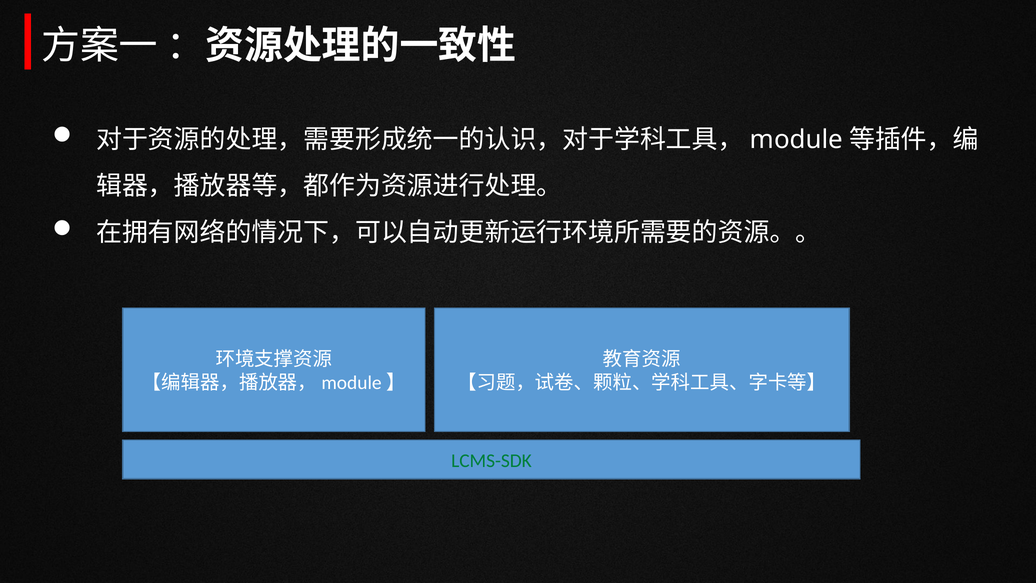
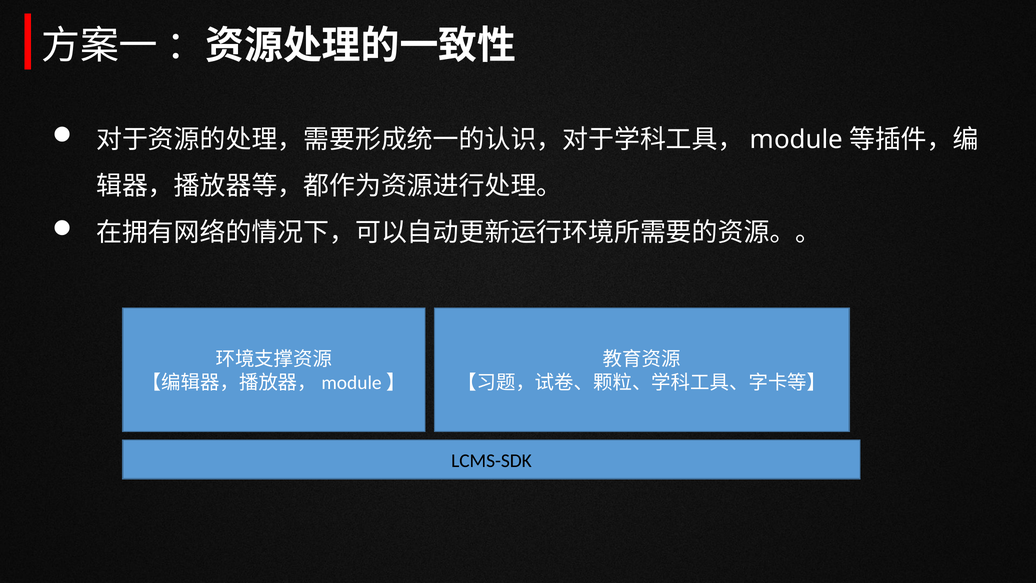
LCMS-SDK colour: green -> black (491, 461)
